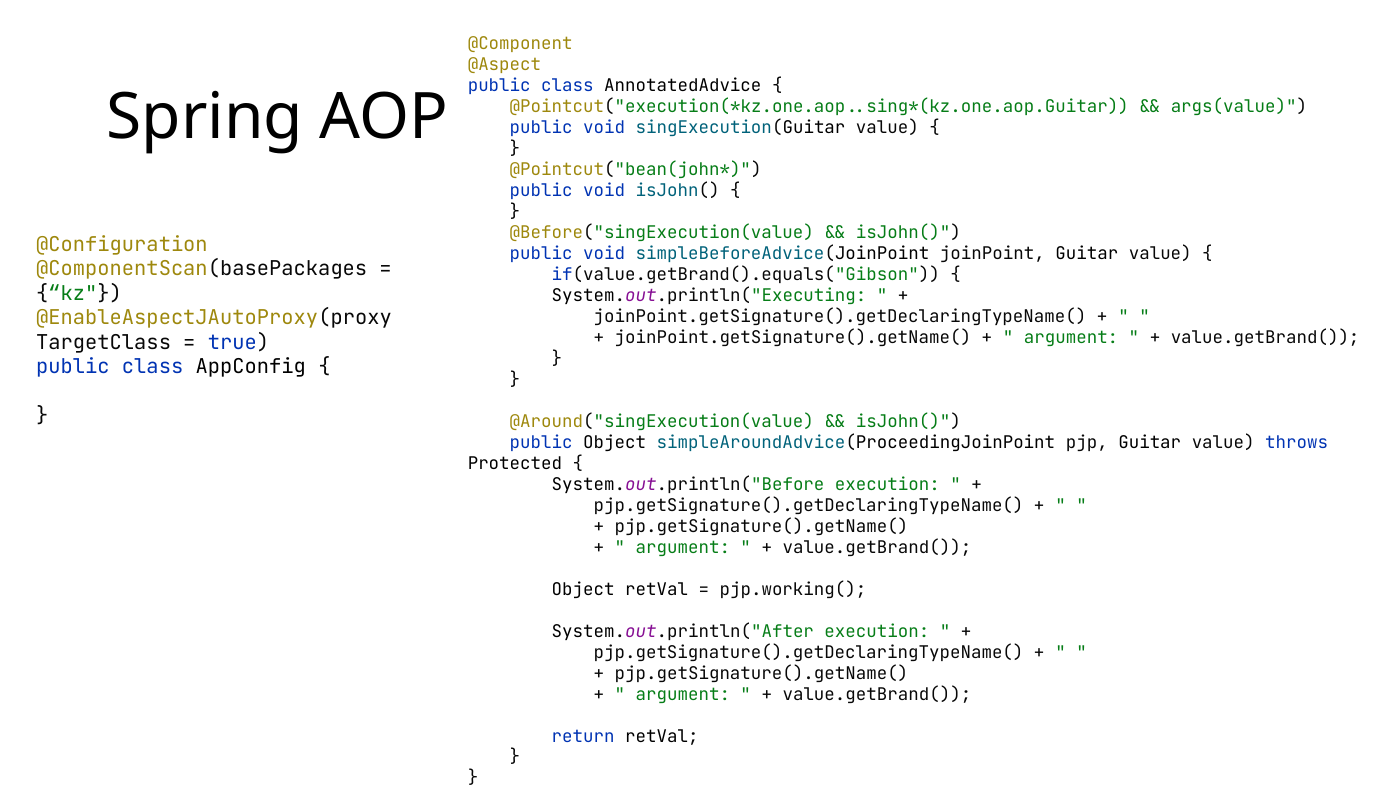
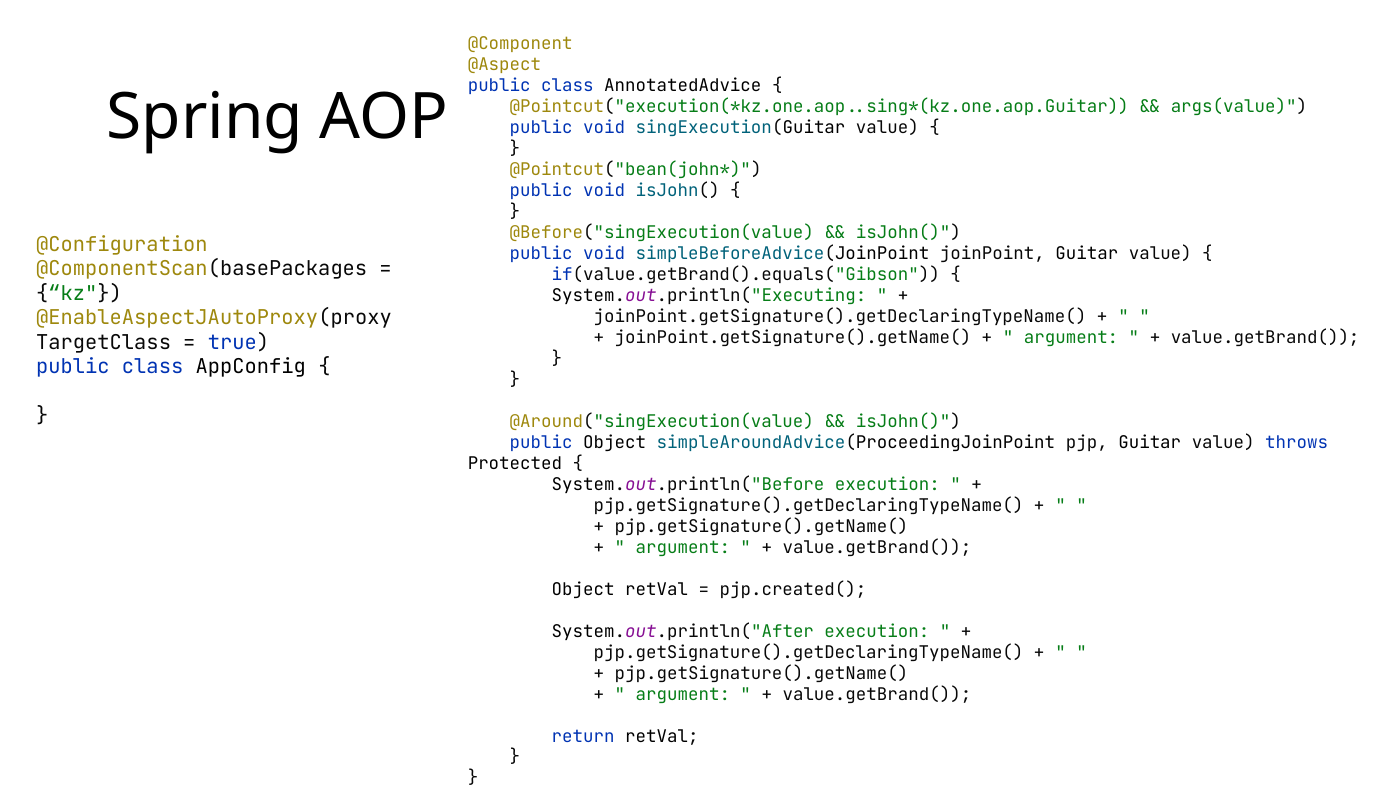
pjp.working(: pjp.working( -> pjp.created( (793, 589)
